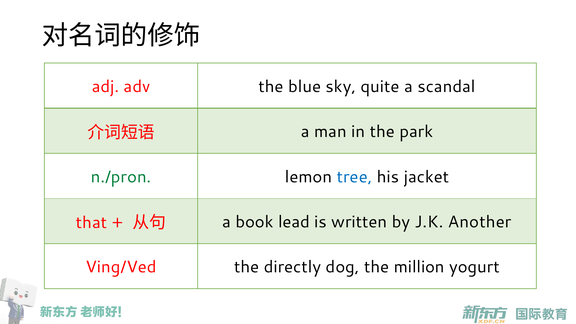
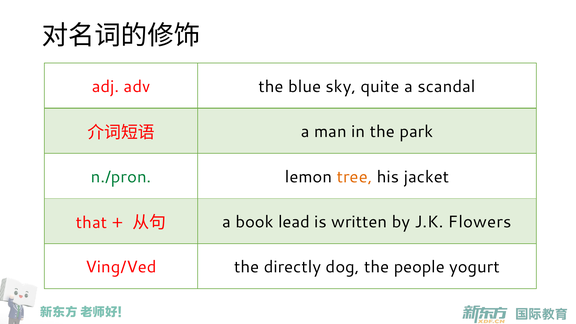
tree colour: blue -> orange (355, 177)
Another: Another -> Flowers (480, 222)
million: million -> people (419, 267)
